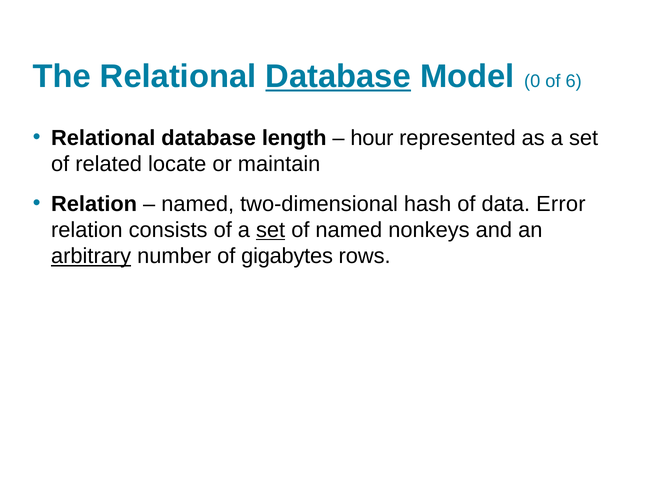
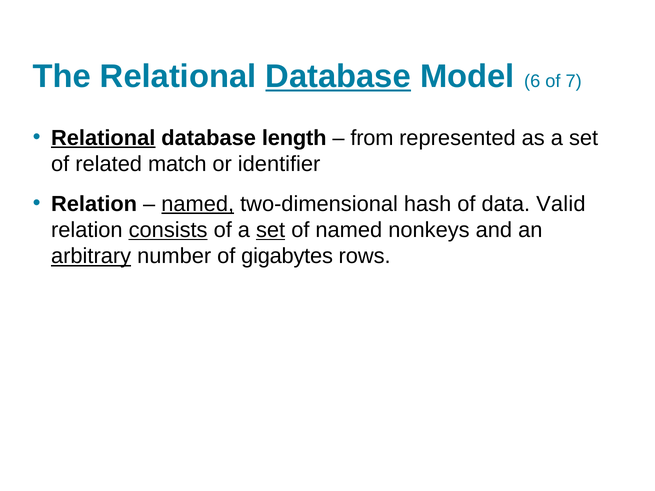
0: 0 -> 6 (532, 81)
6: 6 -> 7 (574, 81)
Relational underline: none -> present (103, 138)
hour: hour -> from (372, 138)
locate: locate -> match (177, 164)
maintain: maintain -> identifier (279, 164)
named underline: none -> present (198, 204)
Error: Error -> Valid (561, 204)
consists underline: none -> present (168, 230)
